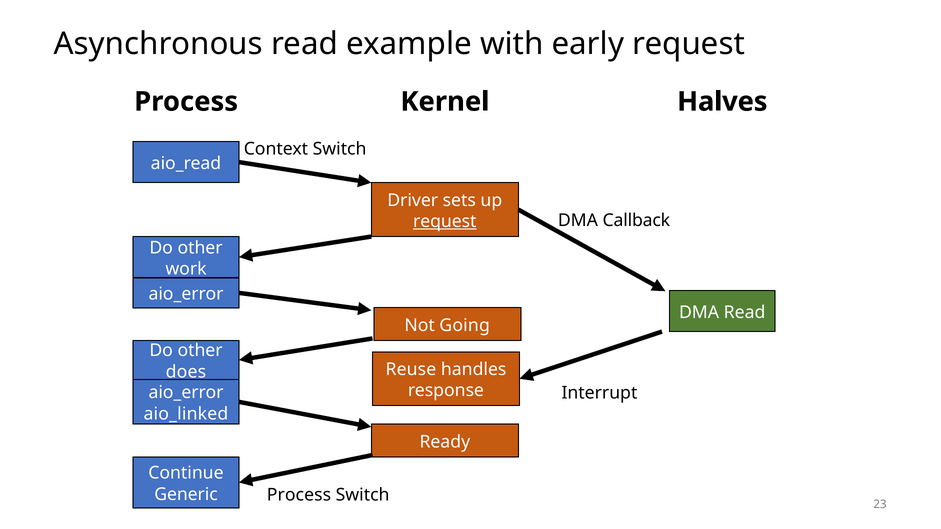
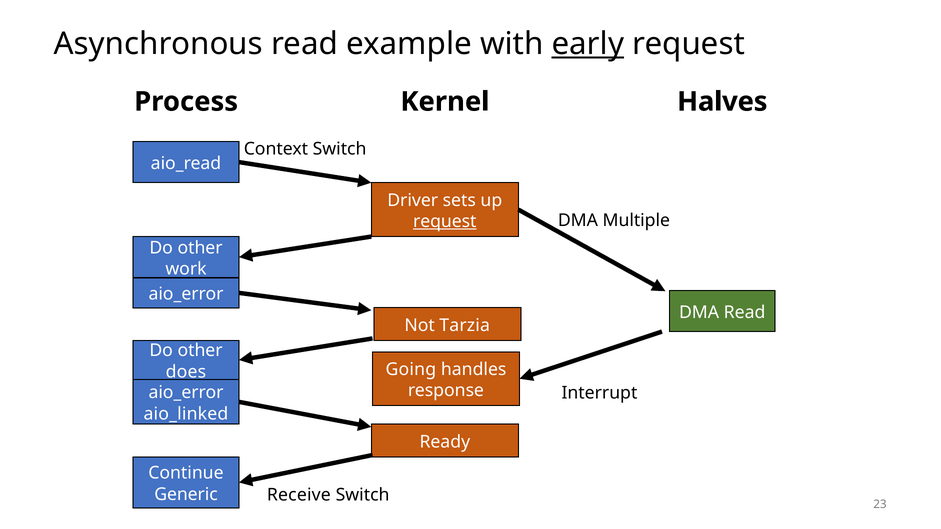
early underline: none -> present (588, 44)
Callback: Callback -> Multiple (636, 220)
Going: Going -> Tarzia (465, 325)
Reuse: Reuse -> Going (411, 370)
Process: Process -> Receive (299, 495)
